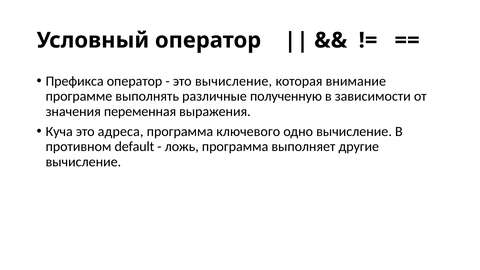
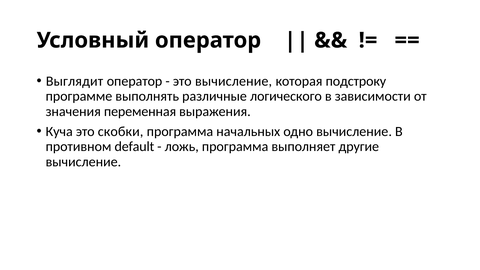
Префикса: Префикса -> Выглядит (75, 81)
внимание: внимание -> подстроку (356, 81)
полученную: полученную -> логического (286, 96)
адреса: адреса -> скобки (121, 132)
ключевого: ключевого -> начальных (248, 132)
